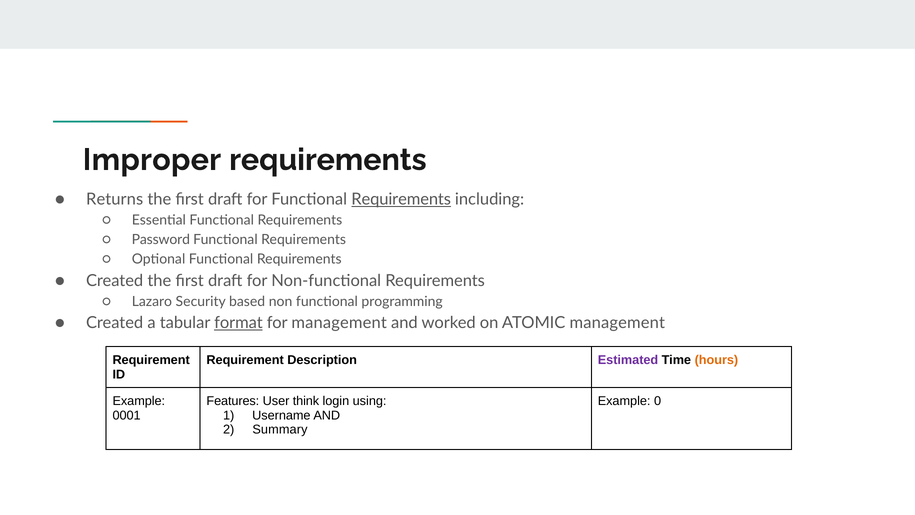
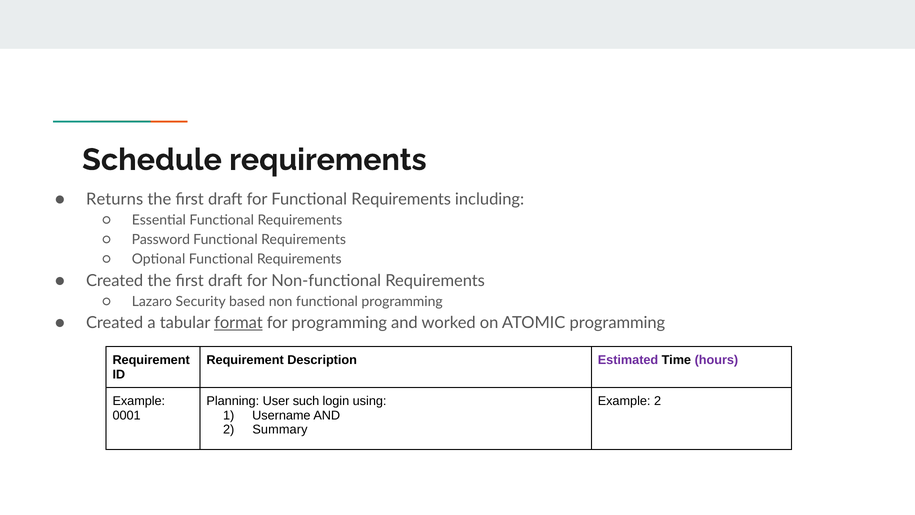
Improper: Improper -> Schedule (152, 160)
Requirements underline: present -> none (401, 199)
for management: management -> programming (339, 323)
ATOMIC management: management -> programming (617, 323)
hours colour: orange -> purple (716, 360)
Features: Features -> Planning (233, 401)
think: think -> such (306, 401)
Example 0: 0 -> 2 (658, 401)
